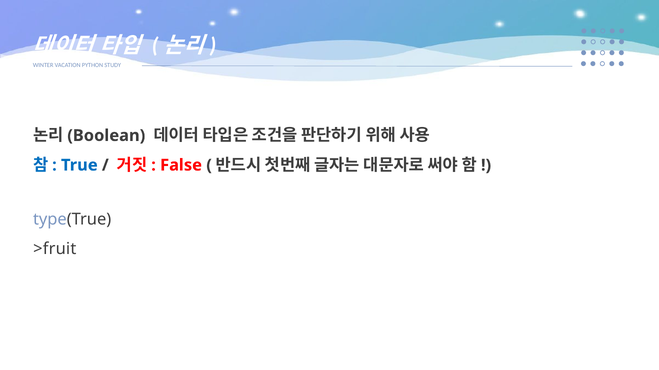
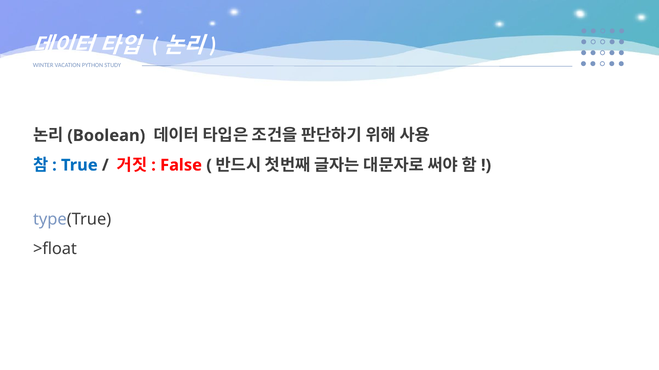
>fruit: >fruit -> >float (55, 249)
